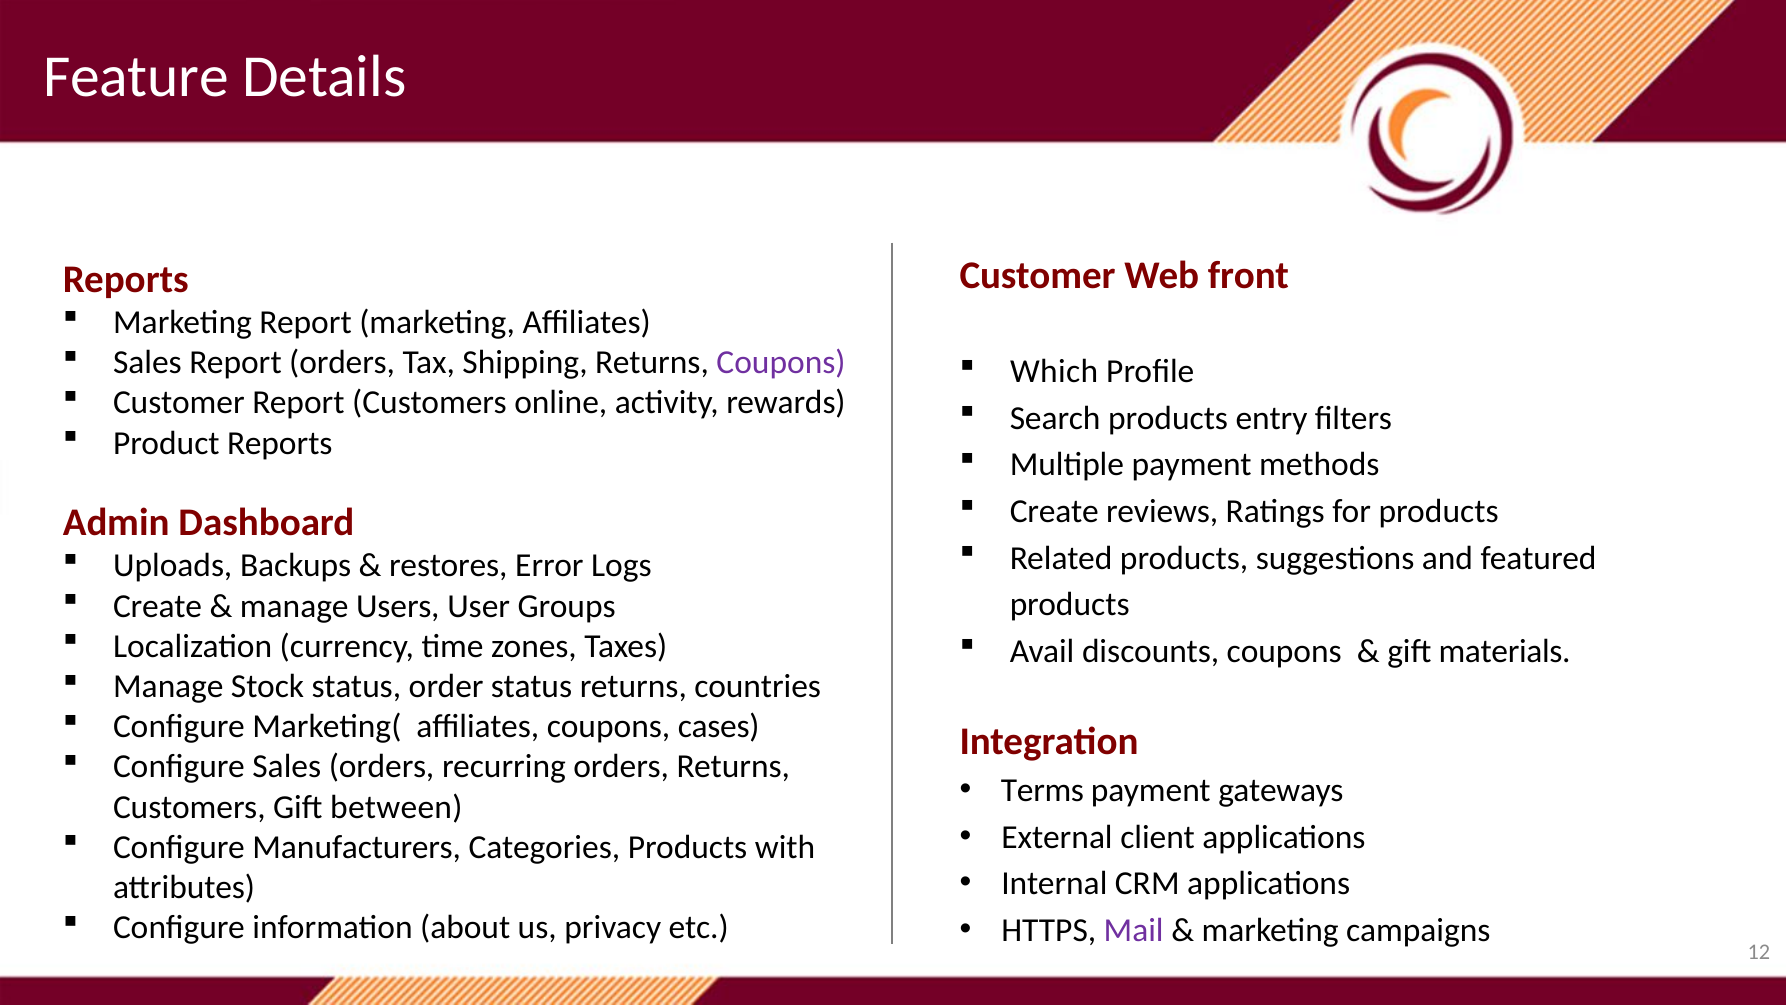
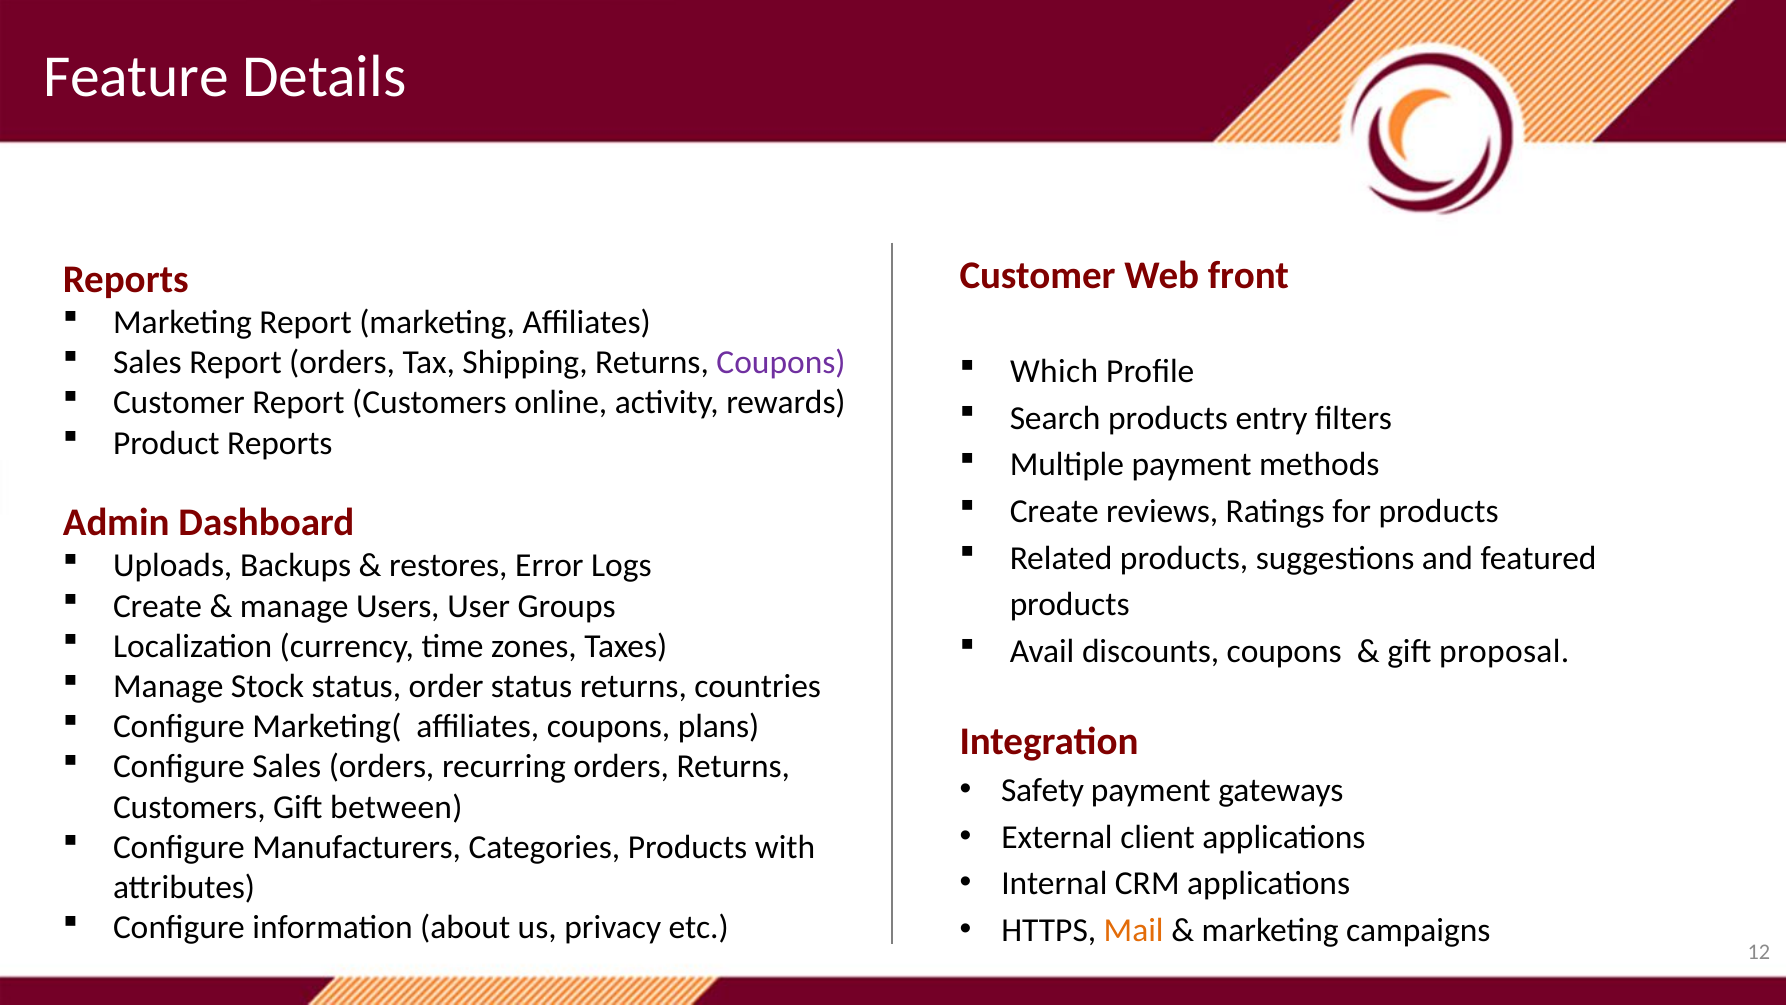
materials: materials -> proposal (1504, 651)
cases: cases -> plans (719, 726)
Terms: Terms -> Safety (1043, 790)
Mail colour: purple -> orange (1134, 930)
